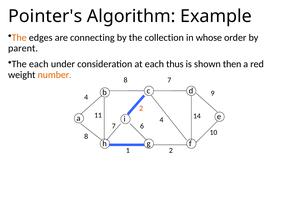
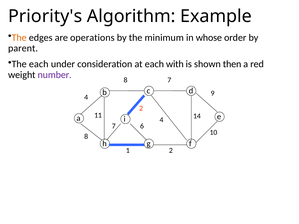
Pointer's: Pointer's -> Priority's (45, 16)
connecting: connecting -> operations (92, 38)
collection: collection -> minimum (164, 38)
thus: thus -> with (175, 64)
number colour: orange -> purple (55, 75)
